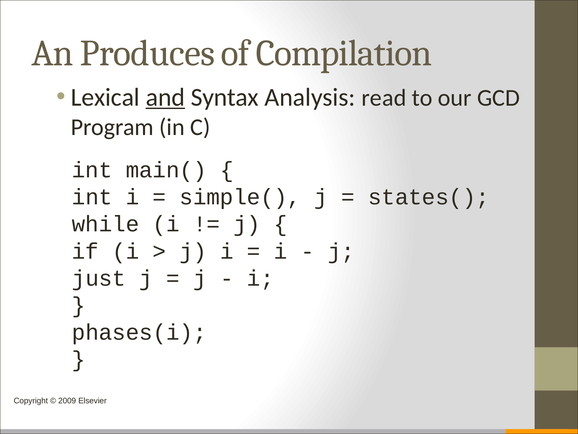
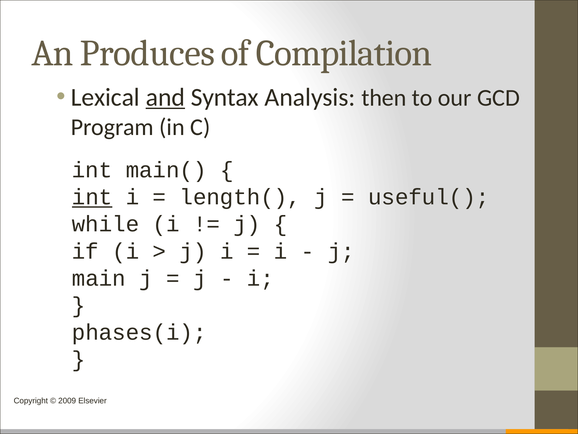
read: read -> then (384, 98)
int underline: none -> present (92, 197)
simple(: simple( -> length( (240, 197)
states(: states( -> useful( (429, 197)
just: just -> main (99, 278)
